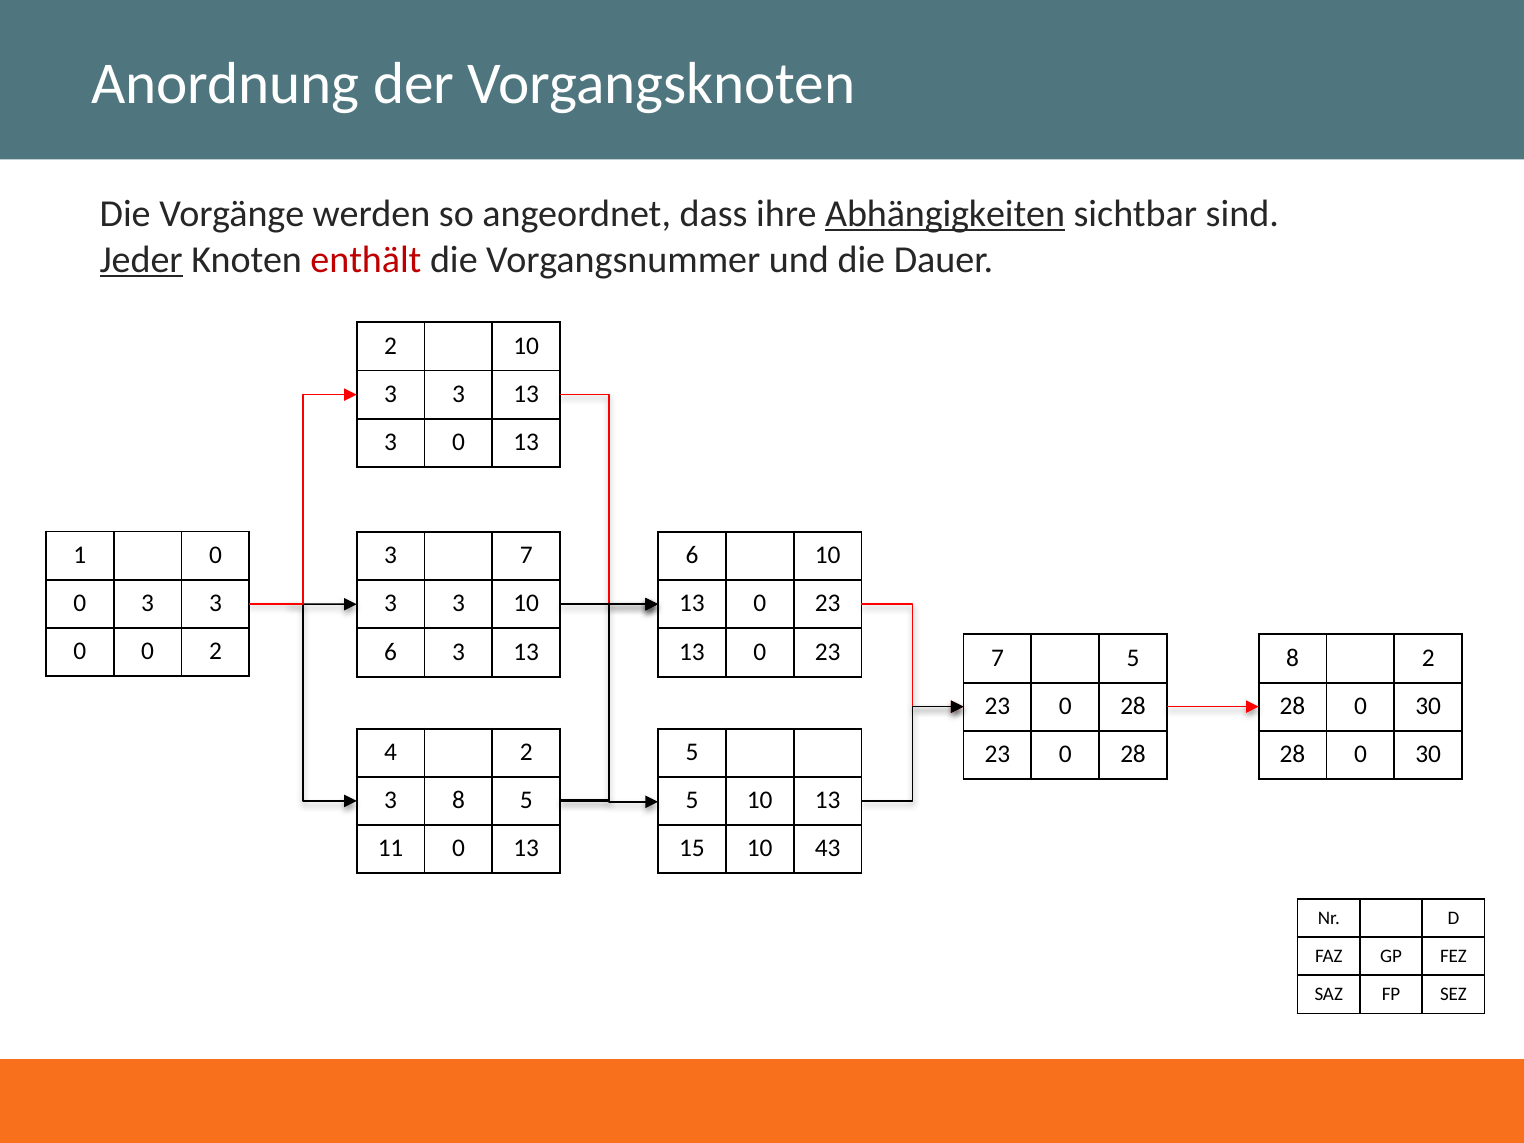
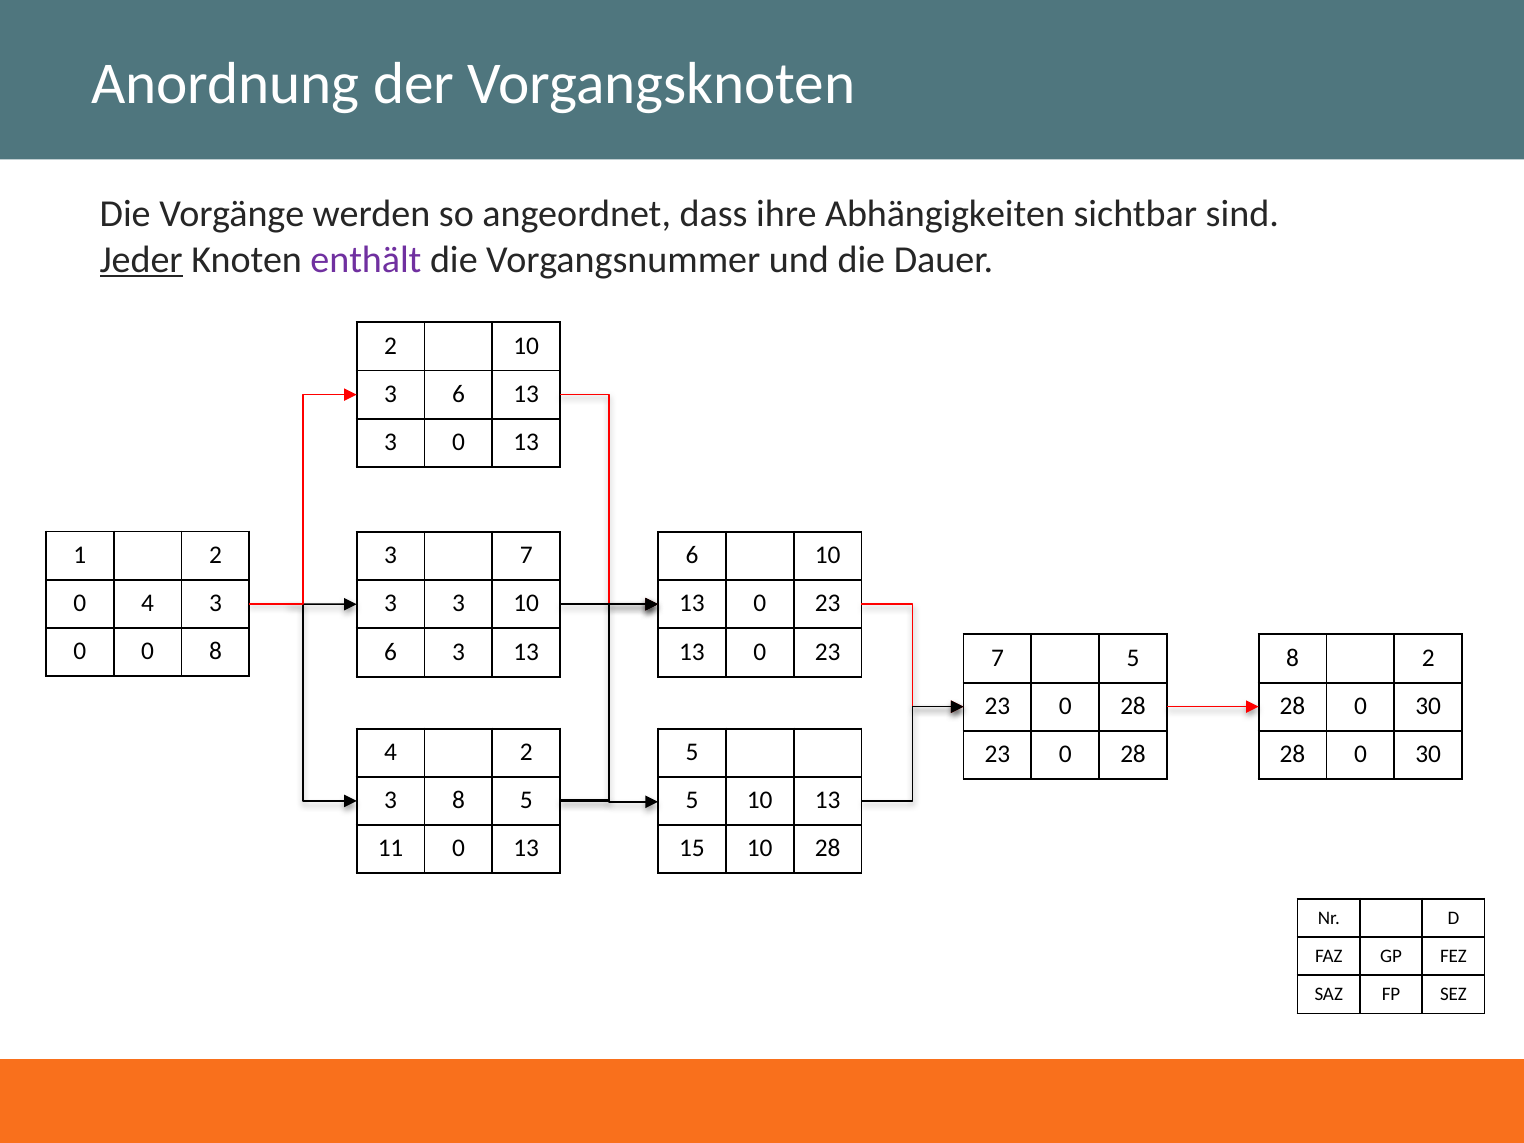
Abhängigkeiten underline: present -> none (945, 214)
enthält colour: red -> purple (366, 260)
3: 3 -> 6 (459, 394)
1 0: 0 -> 2 (216, 555)
0 3: 3 -> 4 (148, 603)
0 2: 2 -> 8 (216, 651)
10 43: 43 -> 28 (828, 848)
